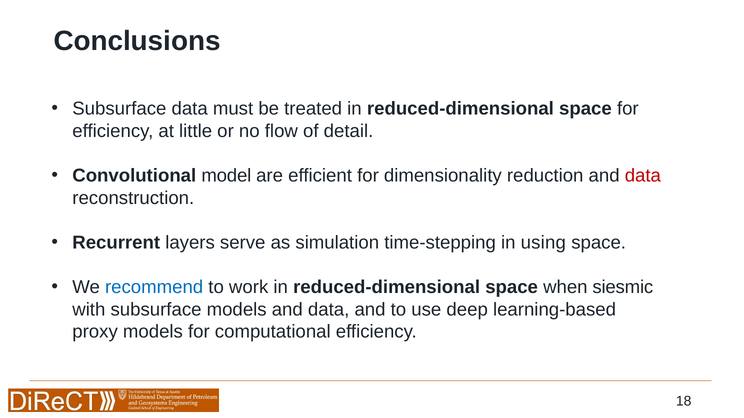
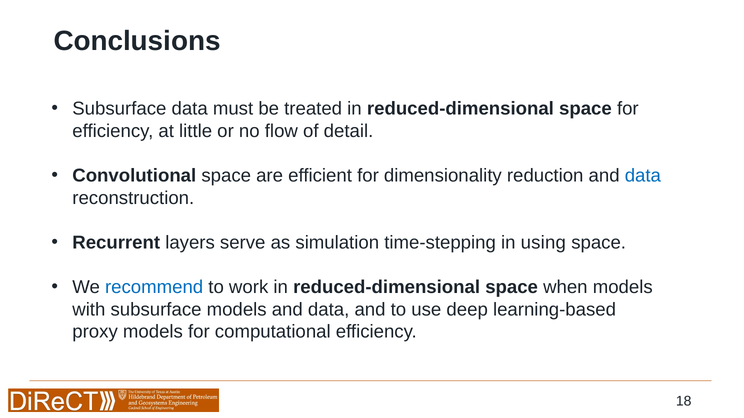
Convolutional model: model -> space (226, 176)
data colour: red -> blue (643, 176)
when siesmic: siesmic -> models (623, 287)
